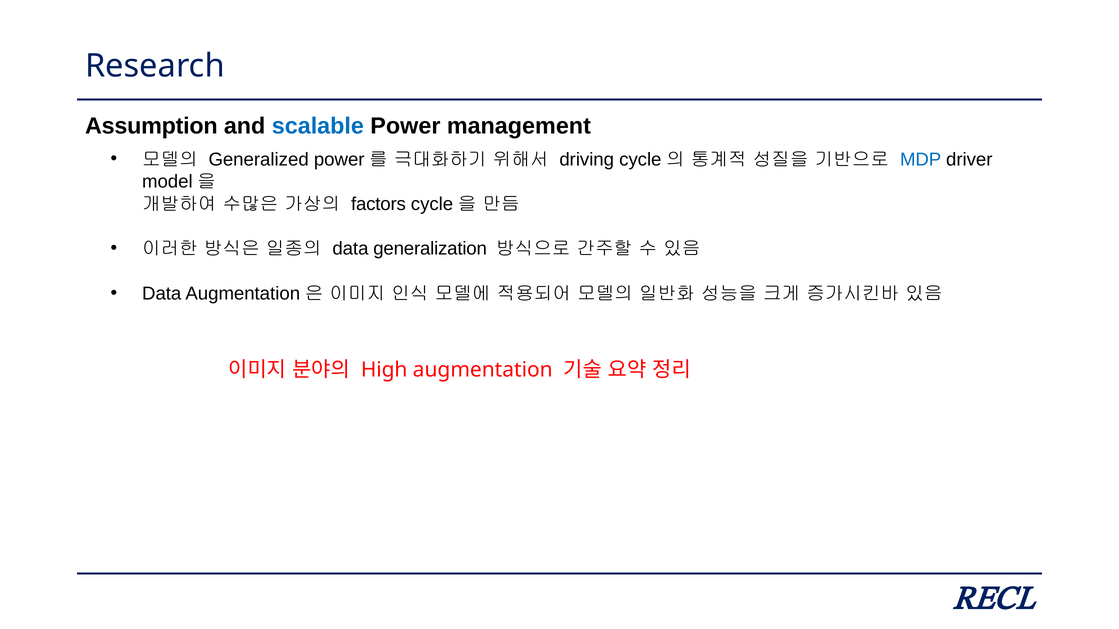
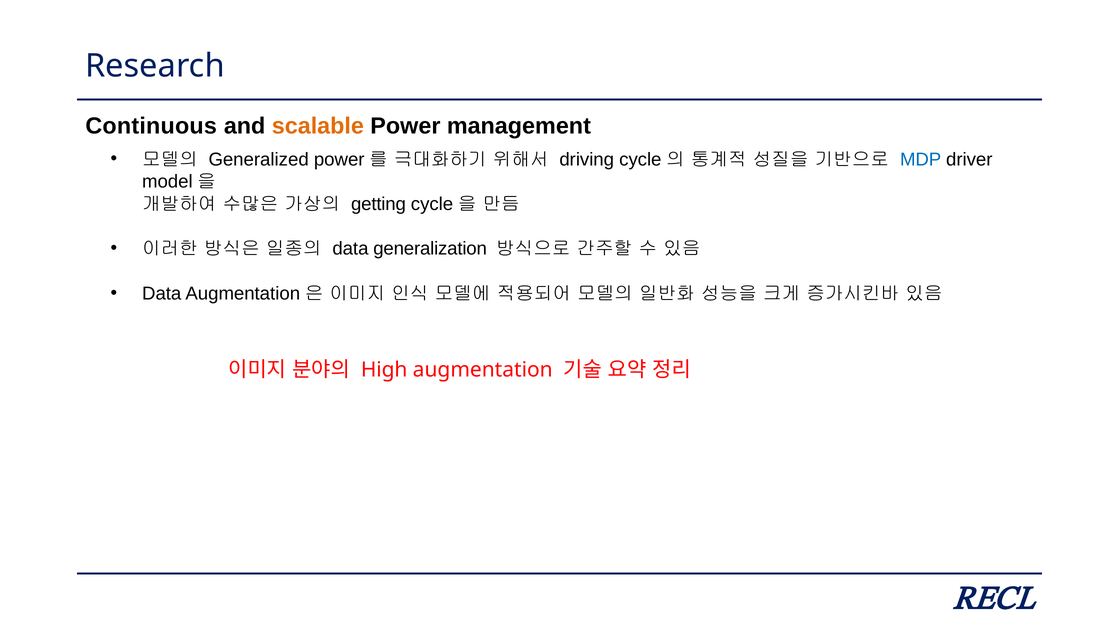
Assumption: Assumption -> Continuous (151, 126)
scalable colour: blue -> orange (318, 126)
factors: factors -> getting (378, 204)
